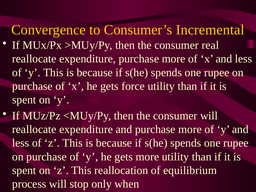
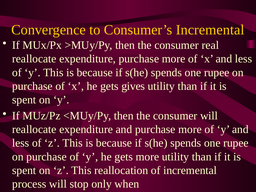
force: force -> gives (133, 86)
of equilibrium: equilibrium -> incremental (190, 170)
